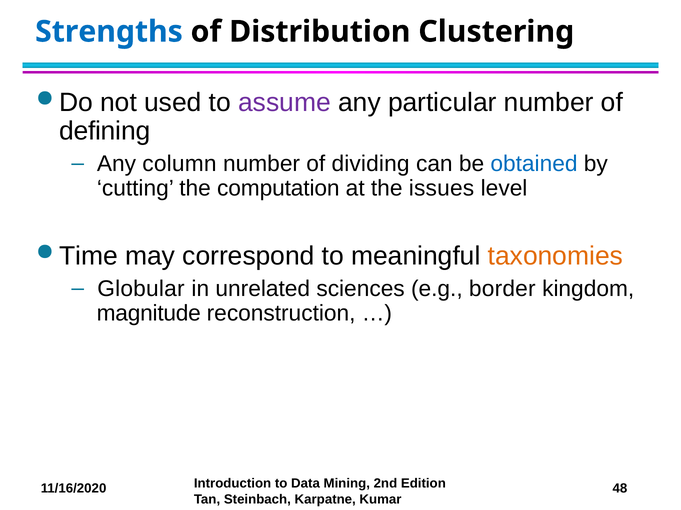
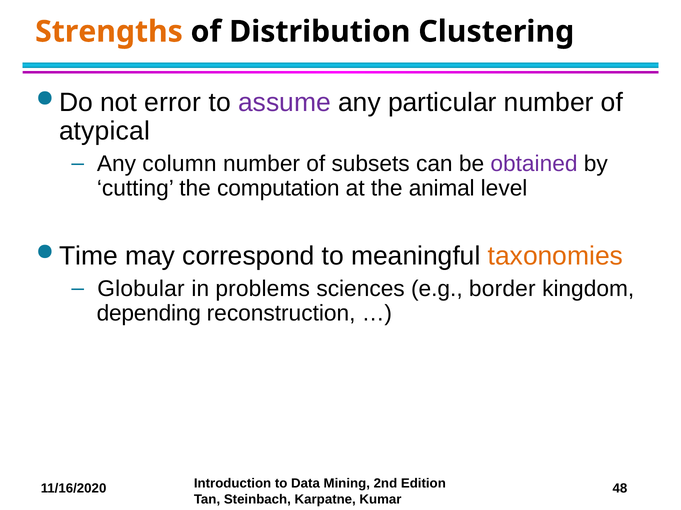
Strengths colour: blue -> orange (109, 32)
used: used -> error (173, 103)
defining: defining -> atypical (105, 131)
dividing: dividing -> subsets (371, 164)
obtained colour: blue -> purple (534, 164)
issues: issues -> animal (442, 188)
unrelated: unrelated -> problems (263, 289)
magnitude: magnitude -> depending (149, 313)
